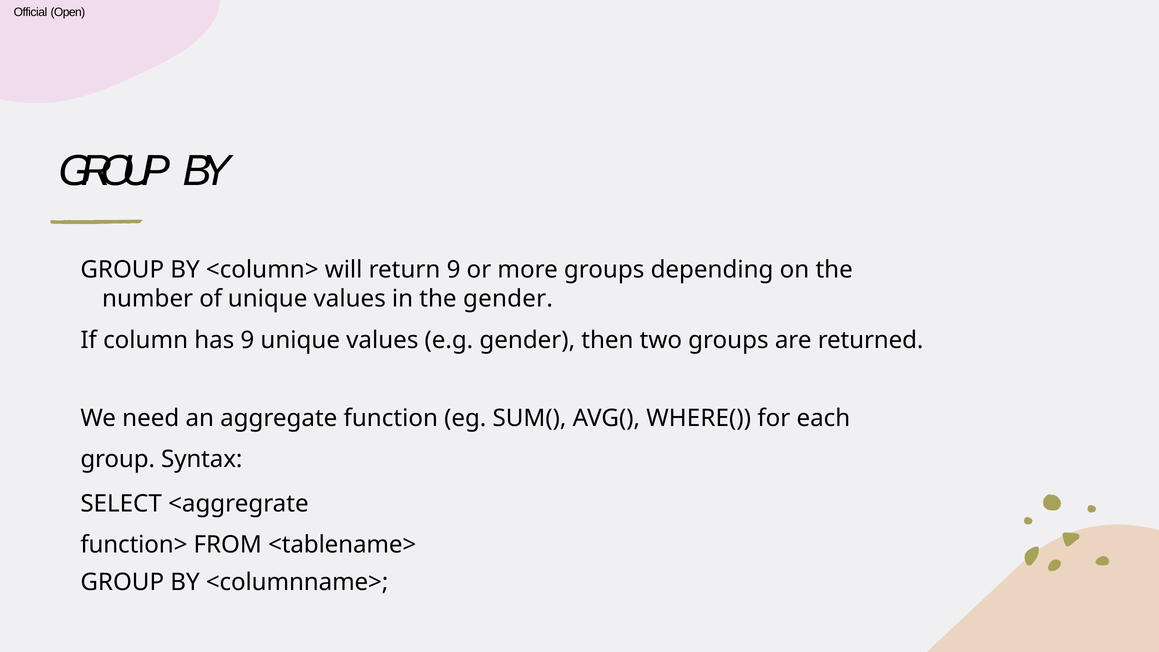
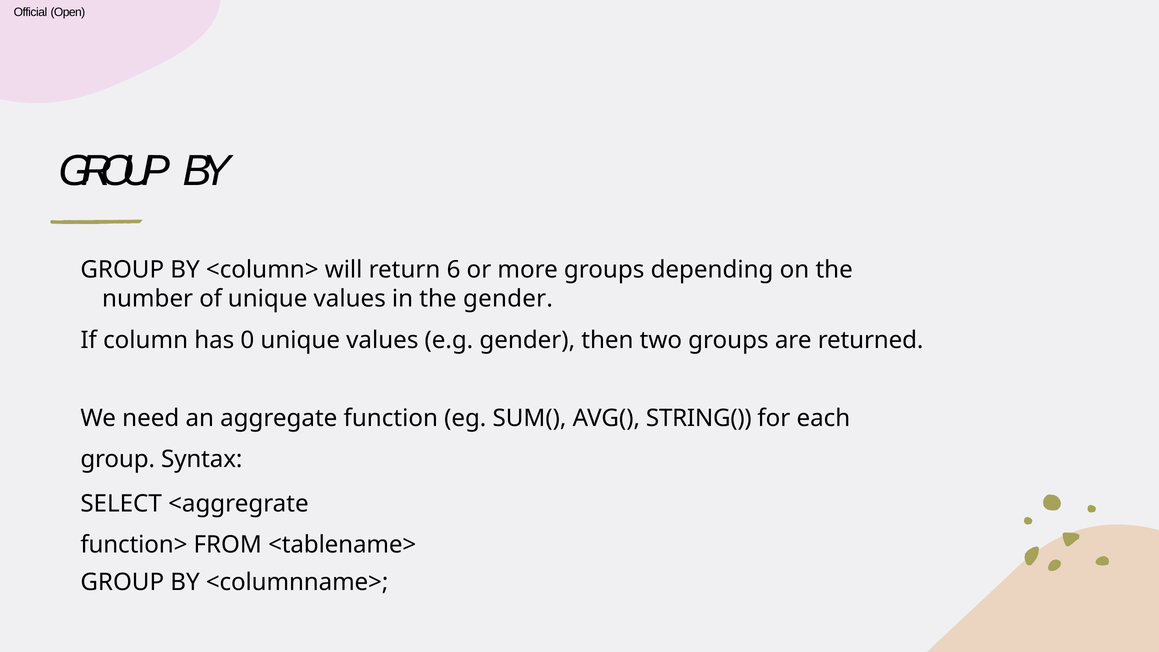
return 9: 9 -> 6 (454, 270)
has 9: 9 -> 0 (247, 340)
WHERE(: WHERE( -> STRING( (699, 418)
